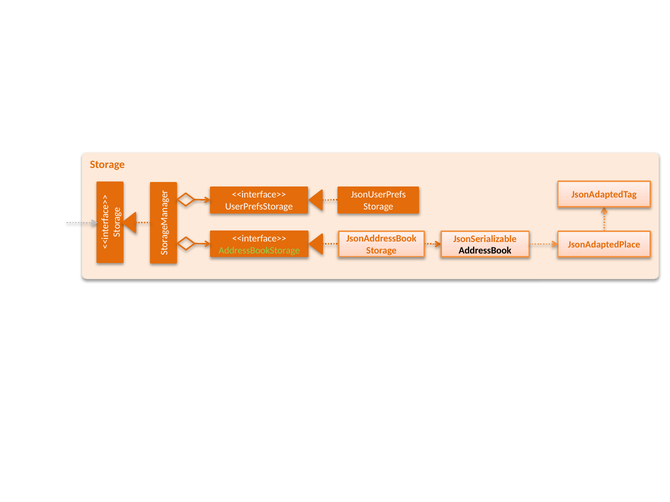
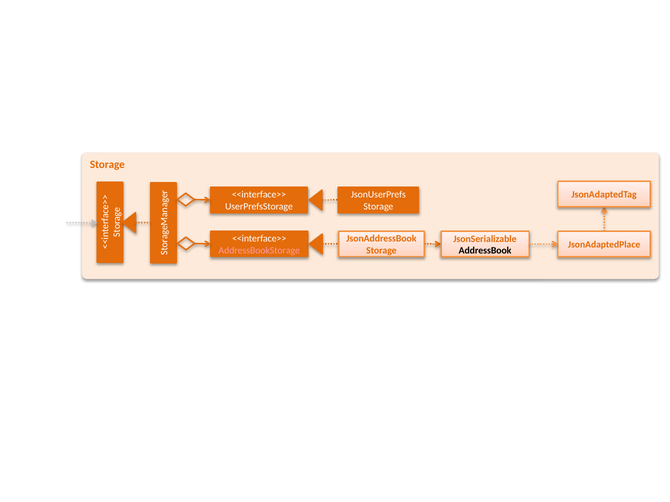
AddressBookStorage colour: light green -> pink (259, 251)
